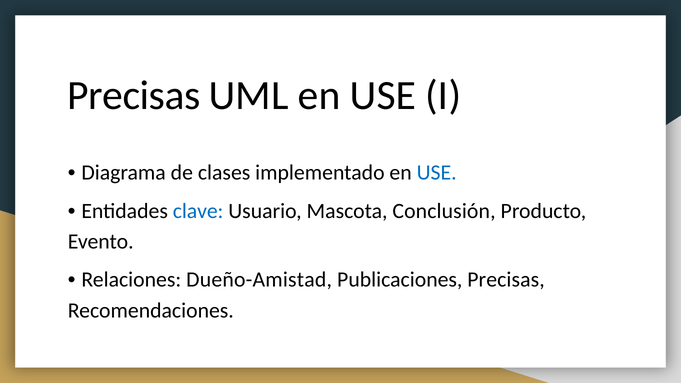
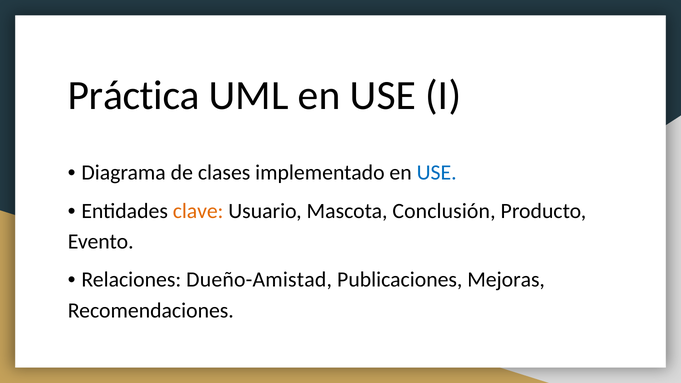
Precisas: Precisas -> Práctica (134, 96)
clave colour: blue -> orange (198, 211)
Publicaciones Precisas: Precisas -> Mejoras (506, 280)
